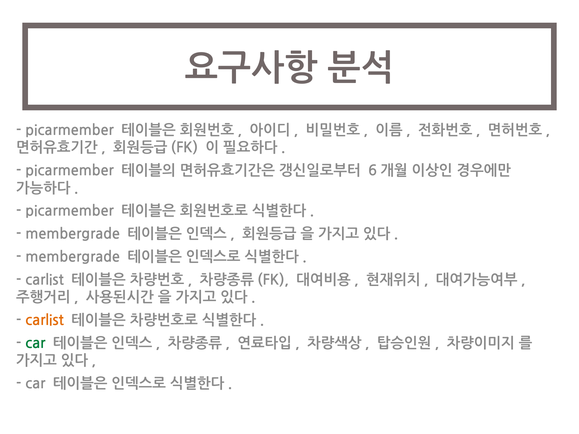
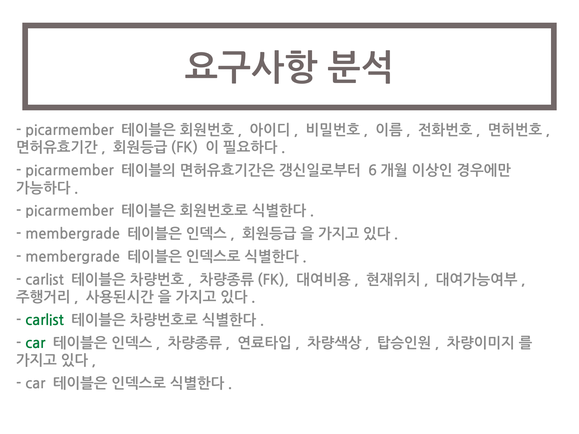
carlist colour: orange -> green (45, 321)
